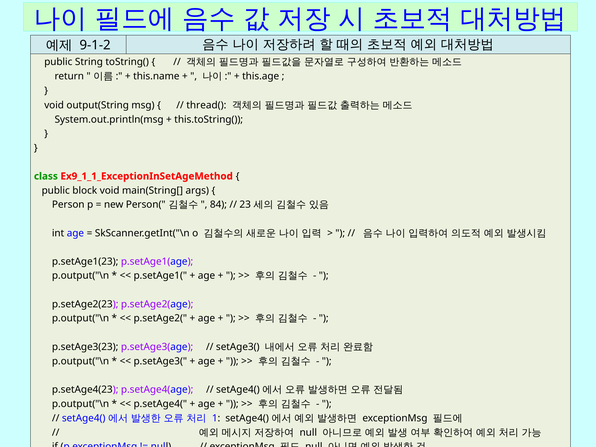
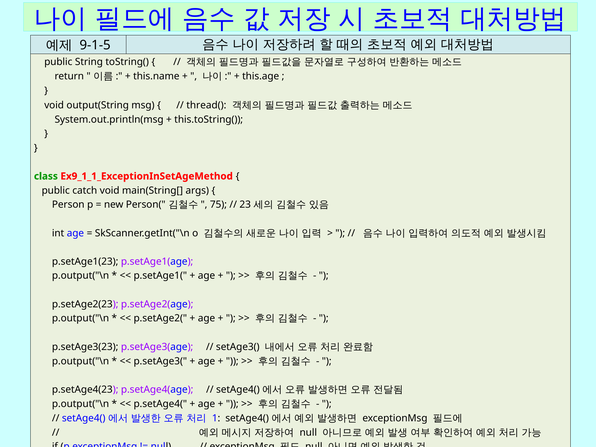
9-1-2: 9-1-2 -> 9-1-5 (95, 45)
block: block -> catch (85, 190)
84: 84 -> 75 (218, 205)
